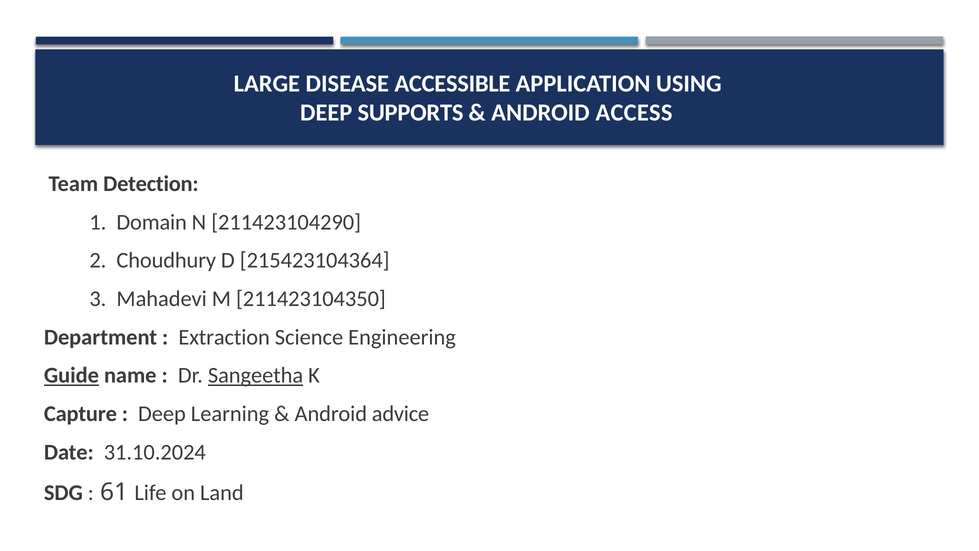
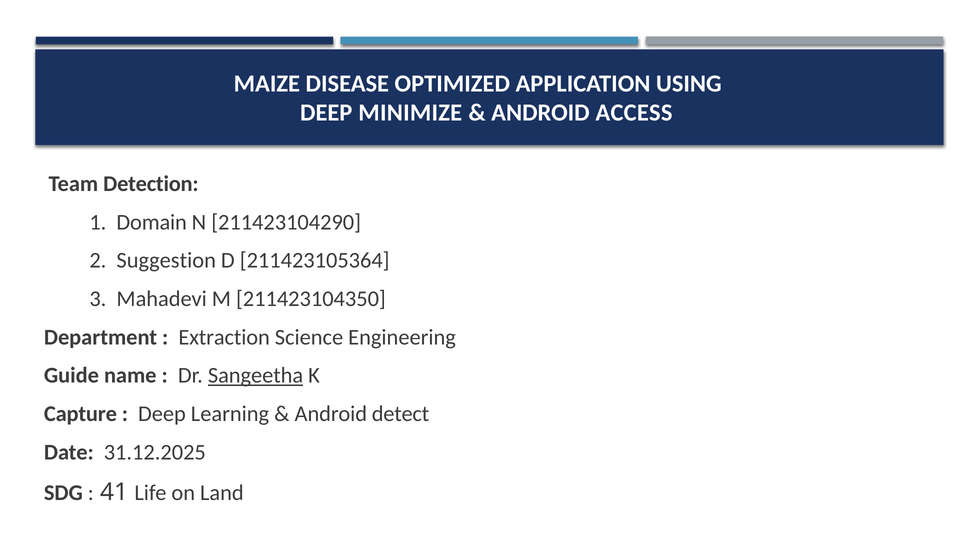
LARGE: LARGE -> MAIZE (267, 83)
ACCESSIBLE: ACCESSIBLE -> OPTIMIZED (452, 83)
SUPPORTS: SUPPORTS -> MINIMIZE (410, 113)
Choudhury: Choudhury -> Suggestion (166, 260)
215423104364: 215423104364 -> 211423105364 (315, 260)
Guide underline: present -> none (71, 375)
advice: advice -> detect (401, 414)
31.10.2024: 31.10.2024 -> 31.12.2025 (155, 452)
61: 61 -> 41 (114, 492)
